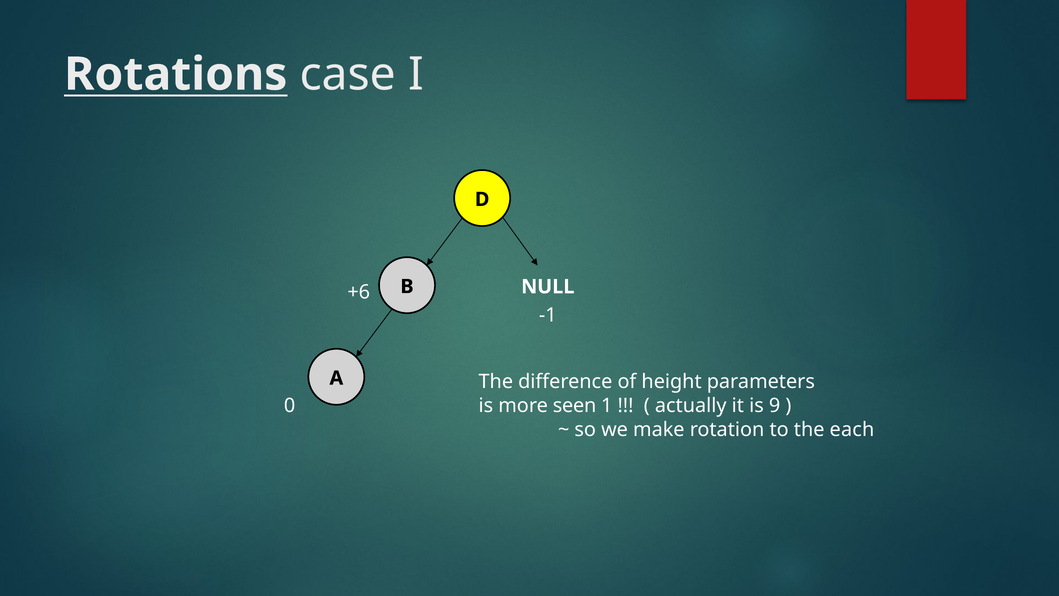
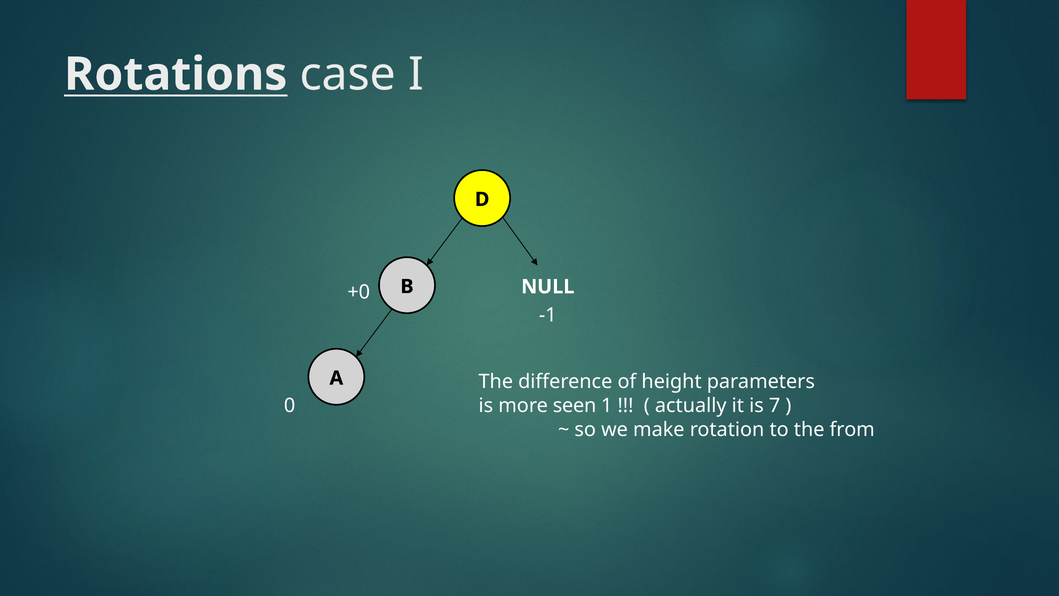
+6: +6 -> +0 (359, 292)
9: 9 -> 7 (775, 405)
each: each -> from (852, 429)
